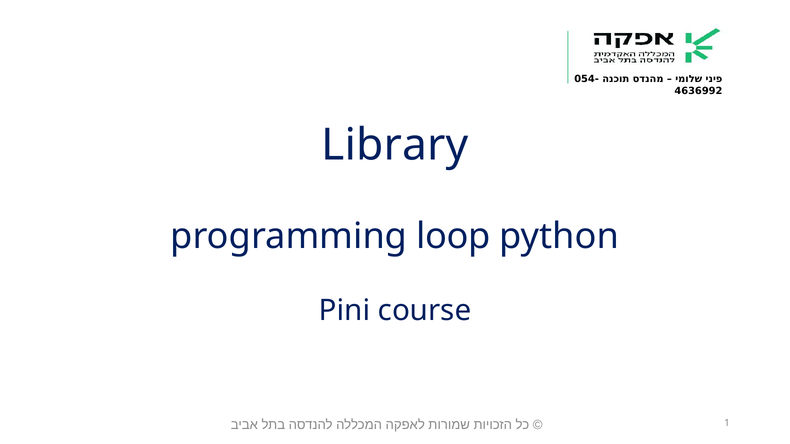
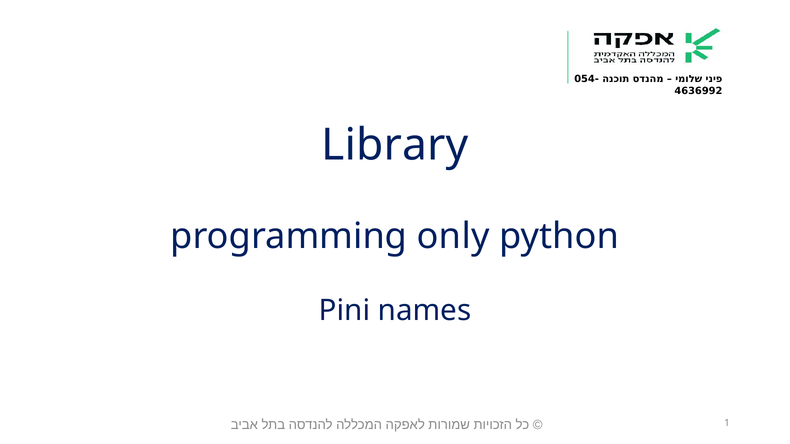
loop: loop -> only (453, 236)
course: course -> names (425, 311)
